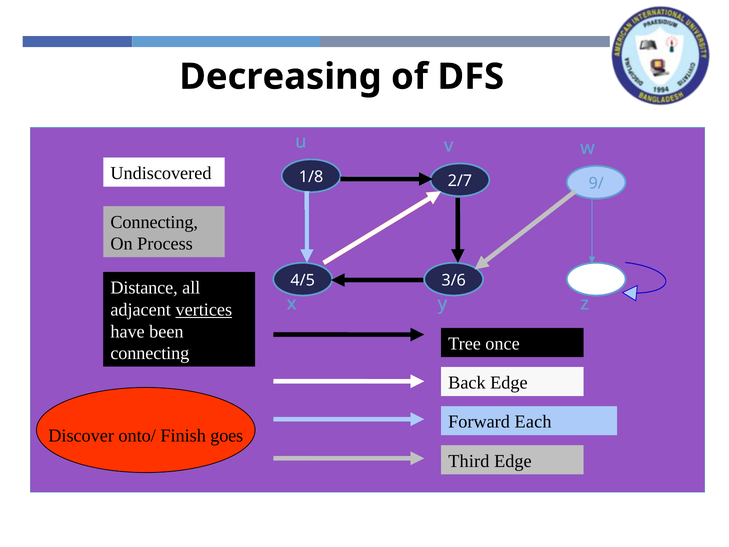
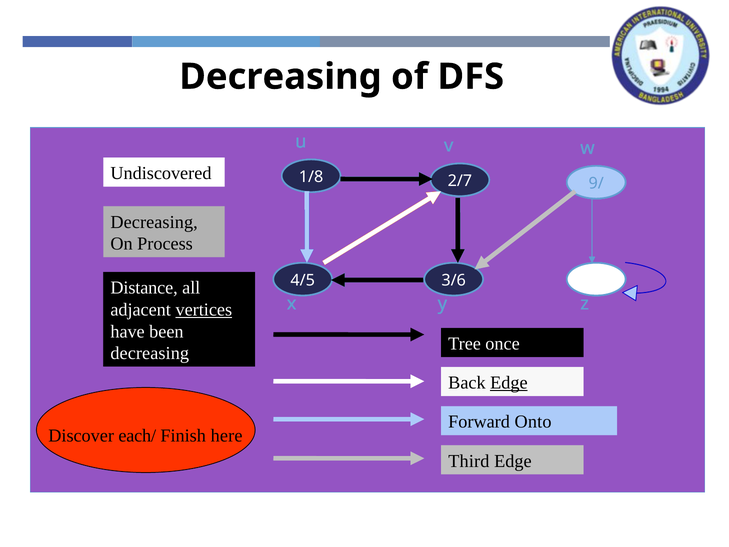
Connecting: Connecting -> Decreasing (154, 222)
connecting: connecting -> decreasing (150, 353)
Edge underline: none -> present (509, 383)
Each: Each -> Onto (533, 422)
onto/: onto/ -> each/ (137, 436)
goes: goes -> here (227, 436)
